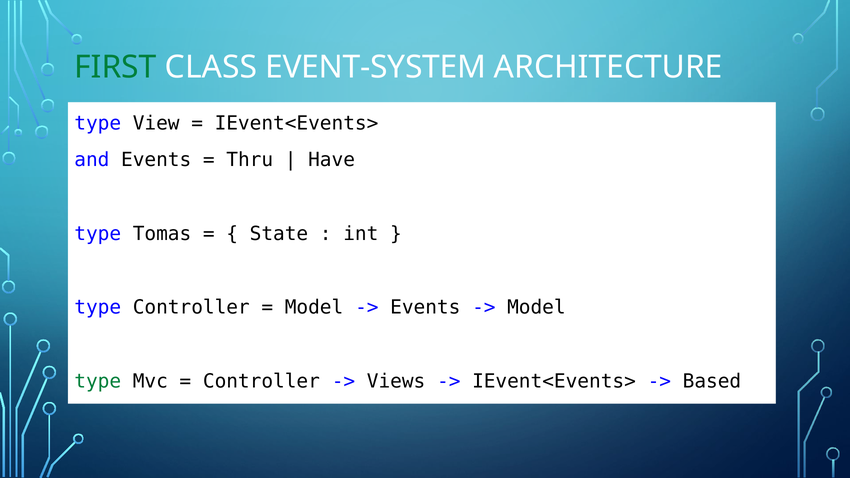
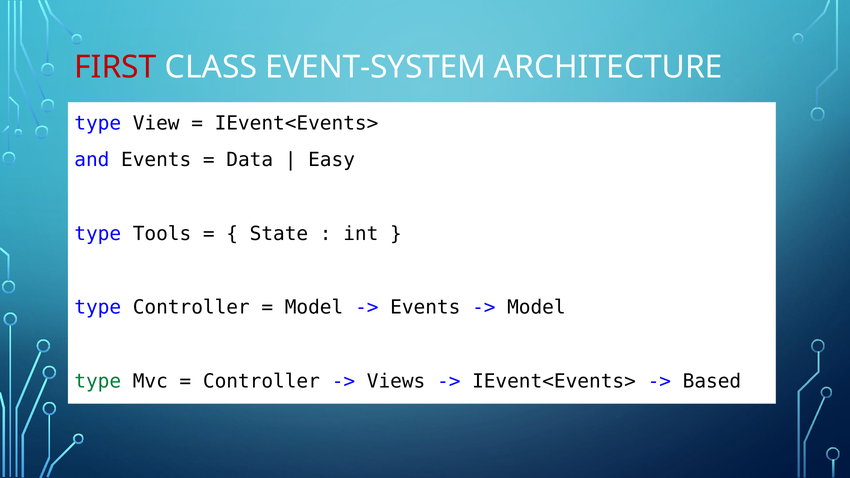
FIRST colour: green -> red (115, 67)
Thru: Thru -> Data (250, 160)
Have: Have -> Easy (332, 160)
Tomas: Tomas -> Tools (162, 234)
